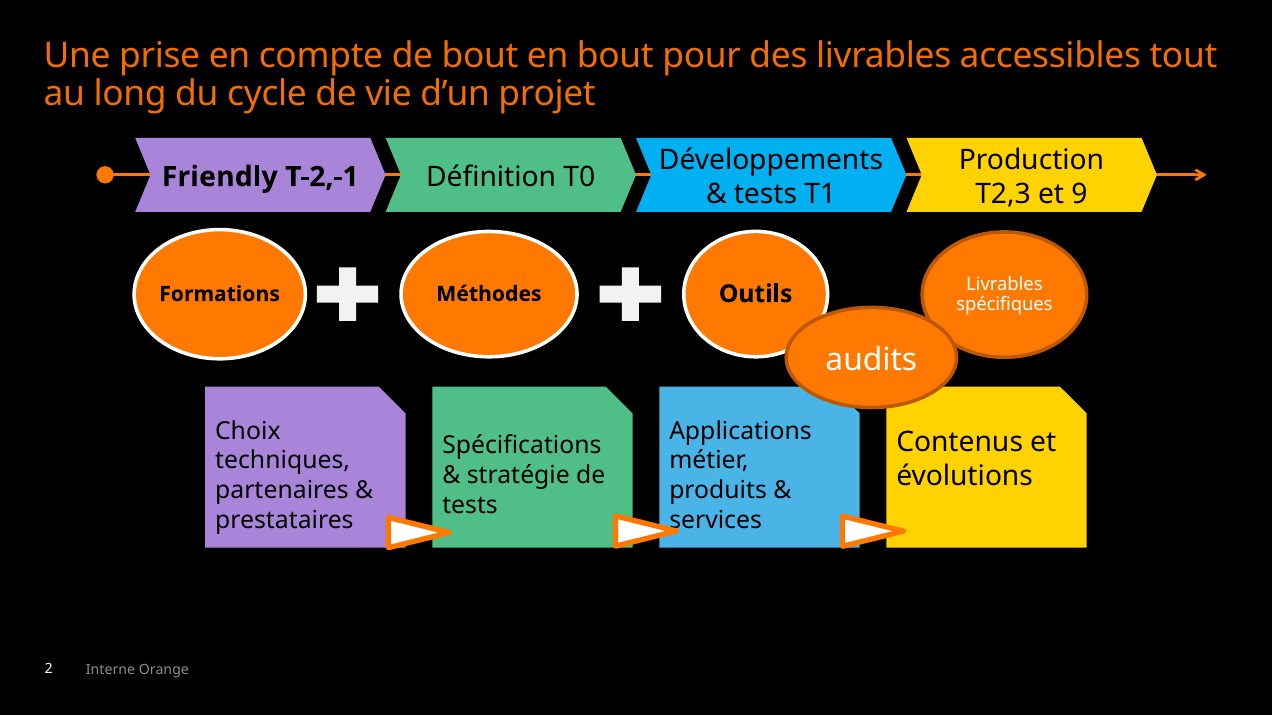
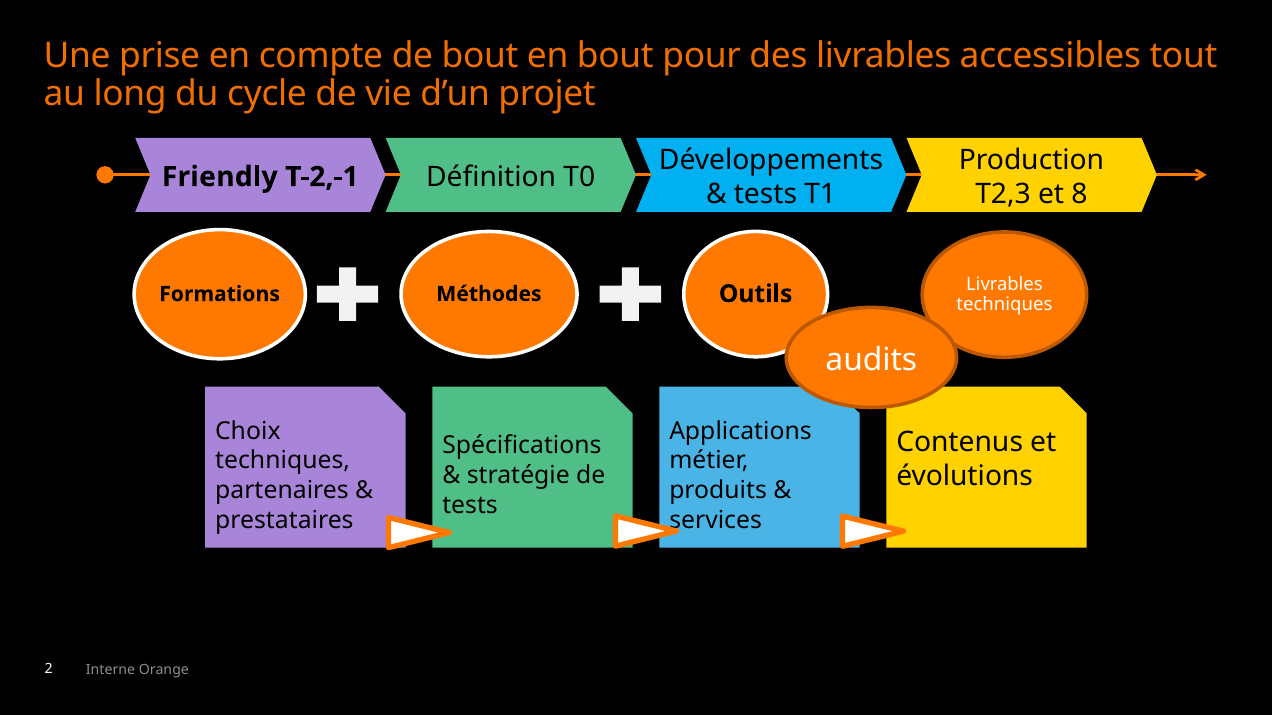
9: 9 -> 8 (1079, 194)
spécifiques: spécifiques -> techniques (1004, 305)
